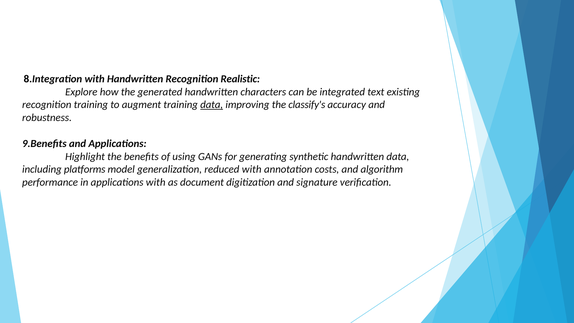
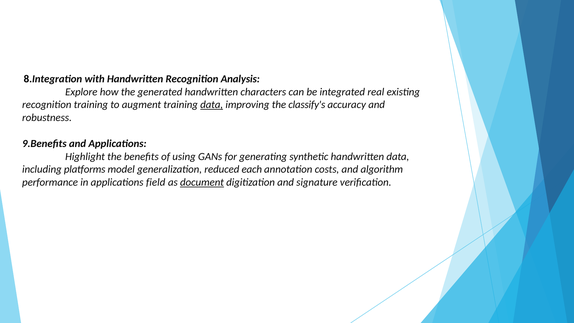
Realistic: Realistic -> Analysis (240, 79)
text: text -> real (376, 92)
reduced with: with -> each (252, 169)
applications with: with -> field (156, 182)
document underline: none -> present (202, 182)
